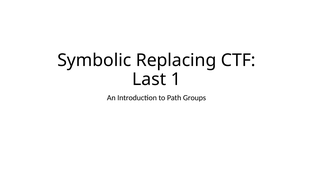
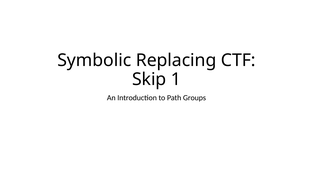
Last: Last -> Skip (149, 79)
